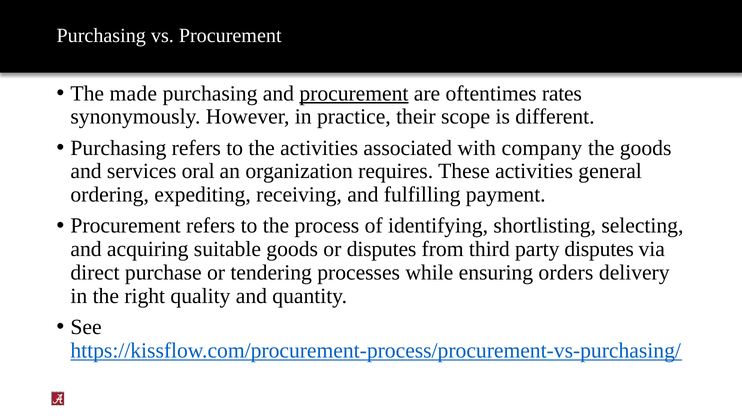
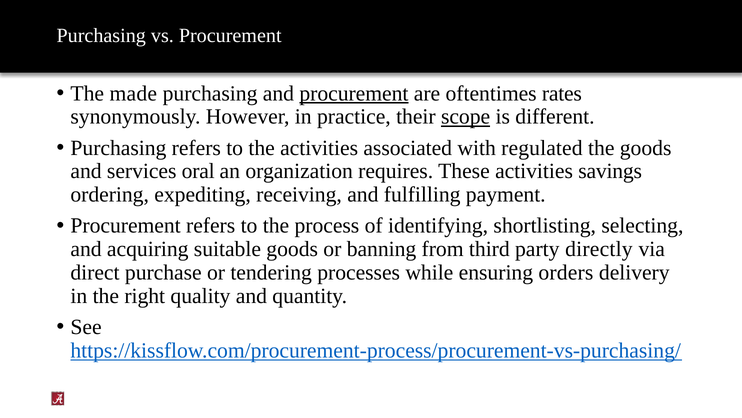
scope underline: none -> present (466, 117)
company: company -> regulated (542, 148)
general: general -> savings (610, 171)
or disputes: disputes -> banning (381, 249)
party disputes: disputes -> directly (599, 249)
